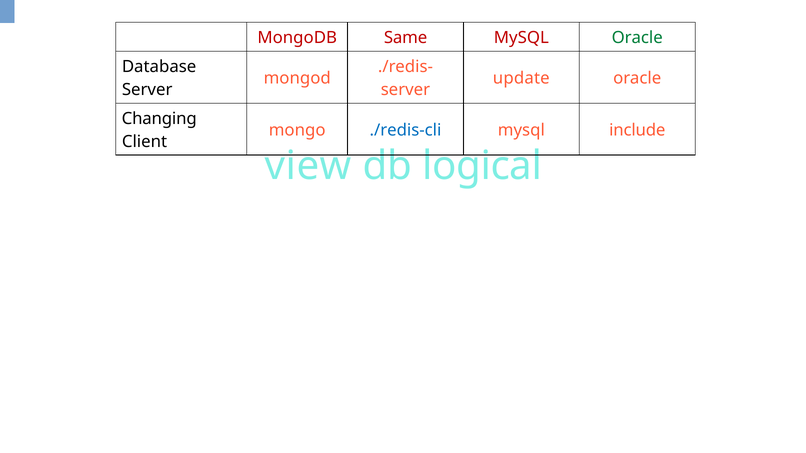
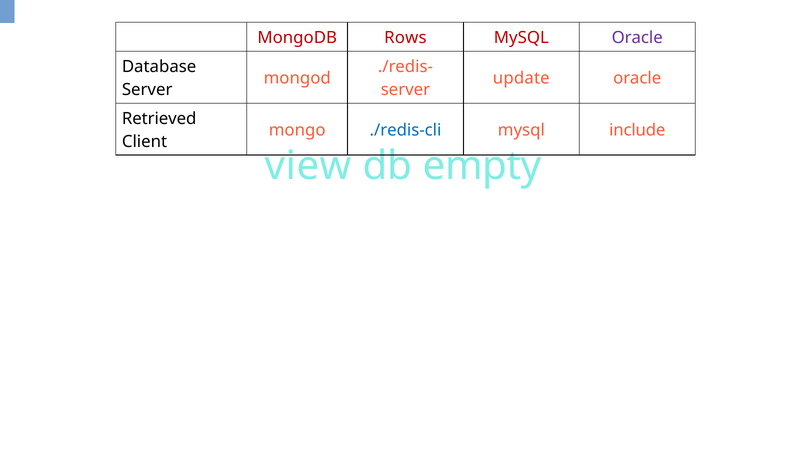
Same: Same -> Rows (405, 38)
Oracle colour: green -> purple (637, 38)
Changing: Changing -> Retrieved (159, 119)
logical: logical -> empty (482, 166)
